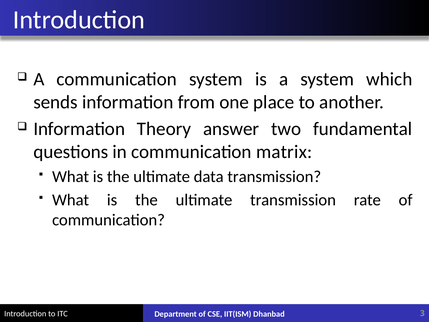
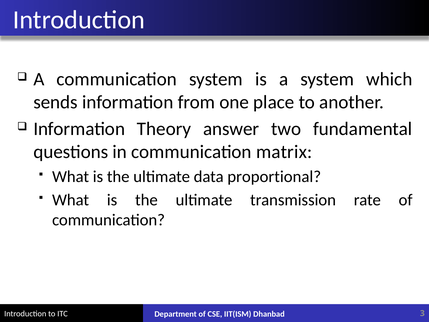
data transmission: transmission -> proportional (274, 176)
